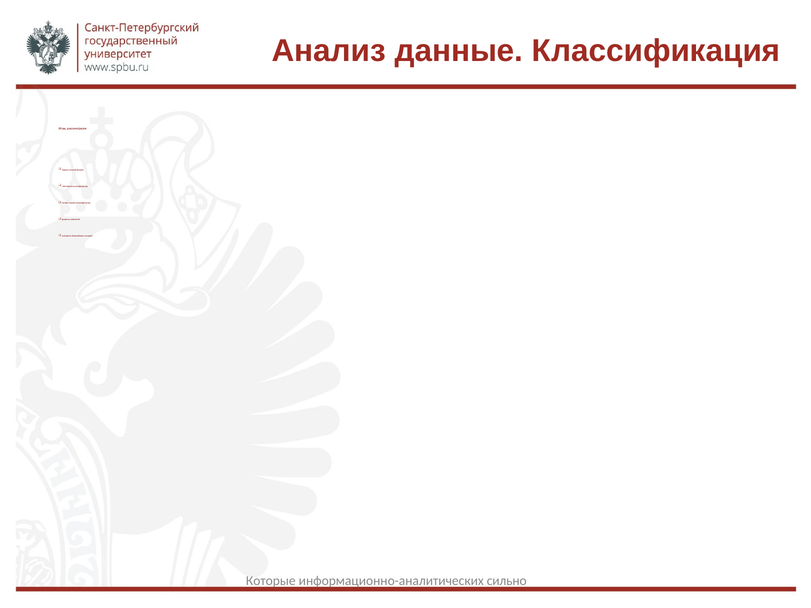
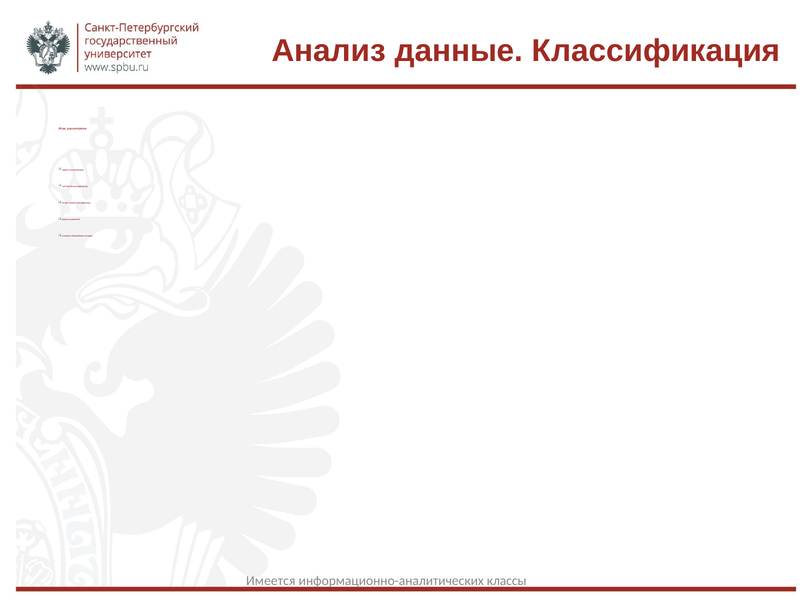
Которые: Которые -> Имеется (271, 581)
сильно: сильно -> классы (507, 581)
